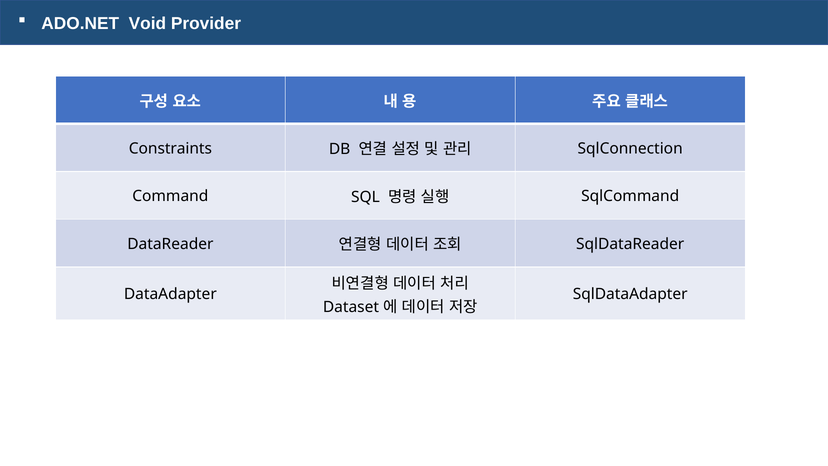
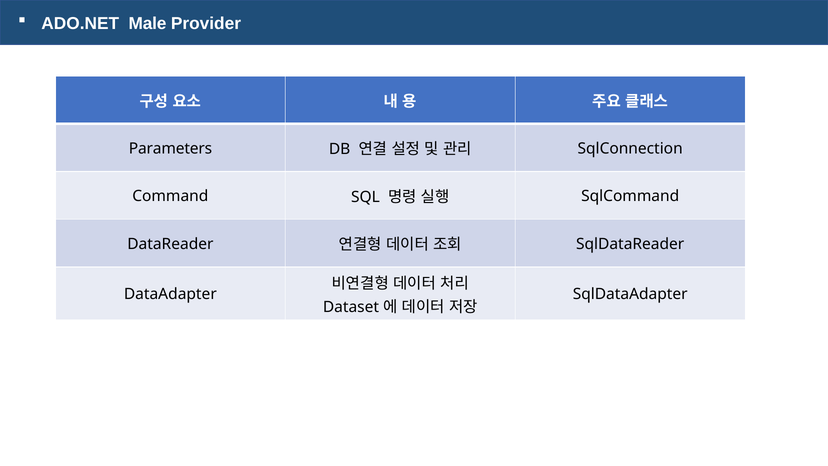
Void: Void -> Male (147, 23)
Constraints: Constraints -> Parameters (170, 148)
